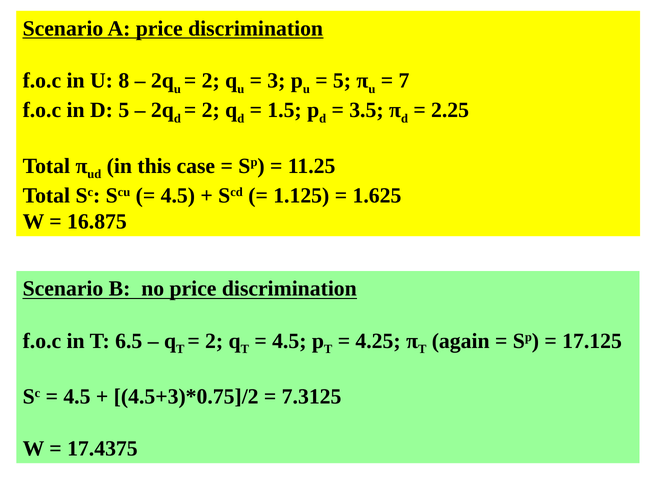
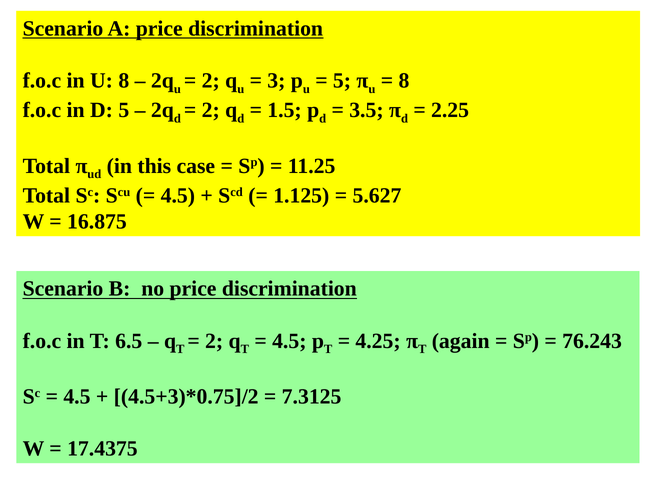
7: 7 -> 8 (404, 81)
1.625: 1.625 -> 5.627 (377, 196)
17.125: 17.125 -> 76.243 (592, 341)
